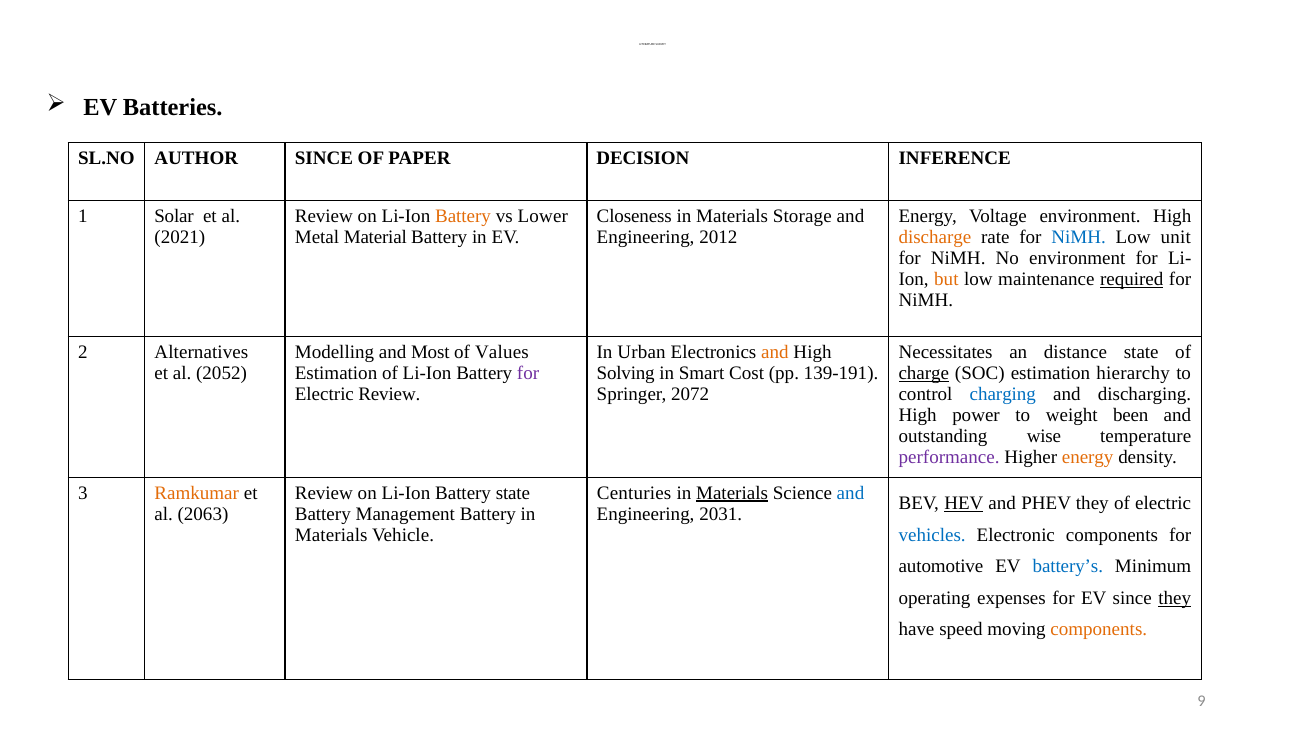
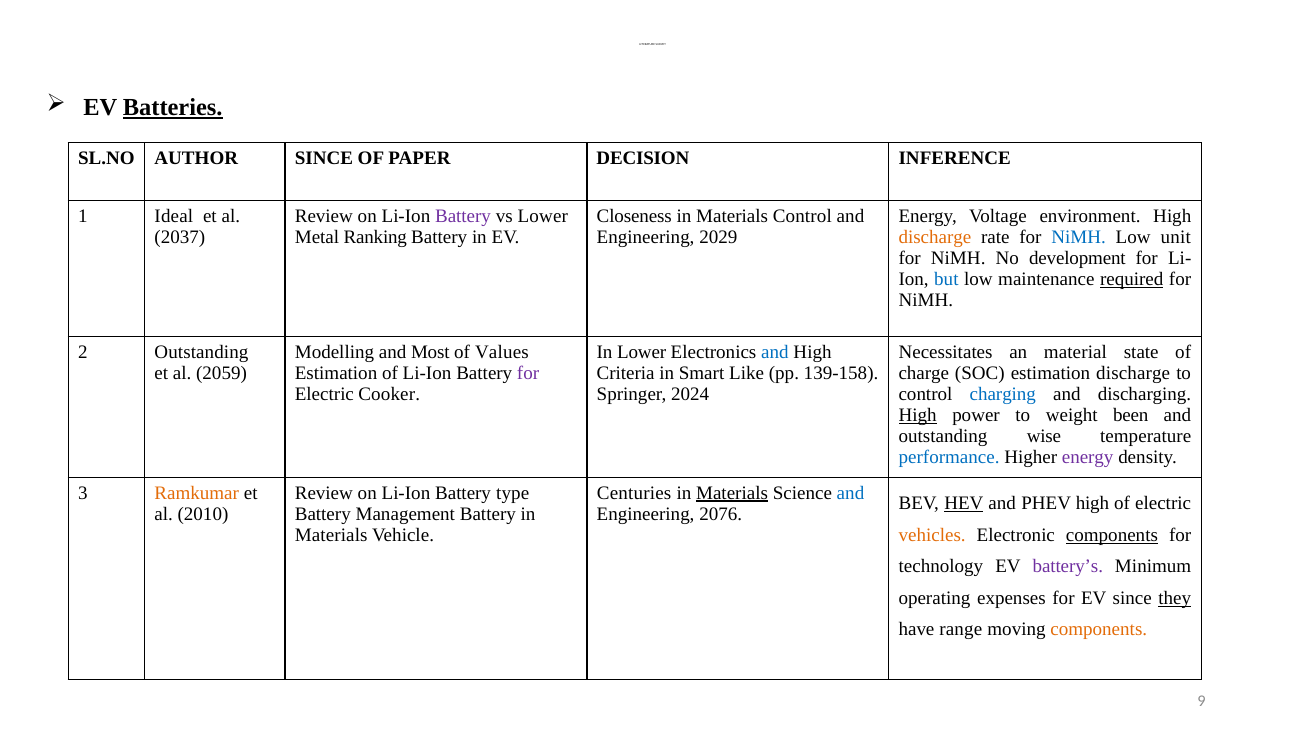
Batteries underline: none -> present (173, 108)
Solar: Solar -> Ideal (174, 216)
Battery colour: orange -> purple (463, 216)
Materials Storage: Storage -> Control (802, 216)
2021: 2021 -> 2037 (180, 237)
Material: Material -> Ranking (375, 237)
2012: 2012 -> 2029 (718, 237)
No environment: environment -> development (1077, 258)
but colour: orange -> blue (946, 279)
2 Alternatives: Alternatives -> Outstanding (201, 352)
In Urban: Urban -> Lower (642, 352)
and colour: orange -> blue (775, 352)
distance: distance -> material (1075, 352)
2052: 2052 -> 2059 (222, 373)
Solving: Solving -> Criteria (626, 373)
Cost: Cost -> Like (747, 373)
139-191: 139-191 -> 139-158 (841, 373)
charge underline: present -> none (924, 373)
estimation hierarchy: hierarchy -> discharge (1133, 373)
Electric Review: Review -> Cooker (389, 395)
2072: 2072 -> 2024 (690, 395)
High underline: none -> present (918, 416)
performance colour: purple -> blue (949, 458)
energy colour: orange -> purple (1088, 458)
Battery state: state -> type (513, 493)
PHEV they: they -> high (1092, 503)
2063: 2063 -> 2010 (203, 514)
2031: 2031 -> 2076 (721, 514)
vehicles colour: blue -> orange (932, 535)
components underline: none -> present (1112, 535)
automotive: automotive -> technology (941, 567)
battery’s colour: blue -> purple (1068, 567)
speed: speed -> range (961, 630)
